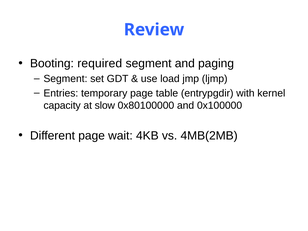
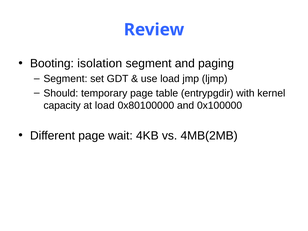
required: required -> isolation (100, 63)
Entries: Entries -> Should (61, 93)
at slow: slow -> load (105, 105)
